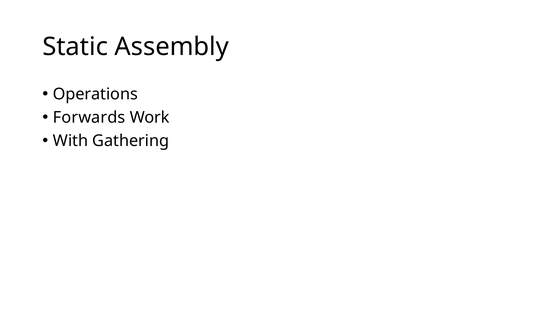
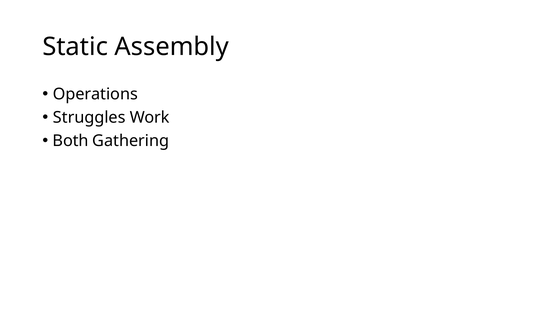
Forwards: Forwards -> Struggles (89, 118)
With: With -> Both (71, 141)
